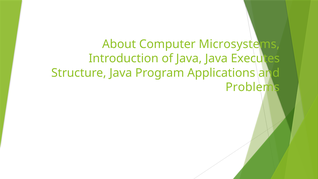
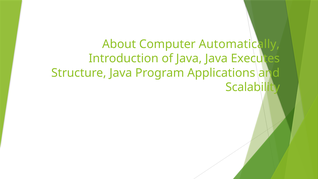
Microsystems: Microsystems -> Automatically (239, 44)
Problems: Problems -> Scalability (253, 87)
